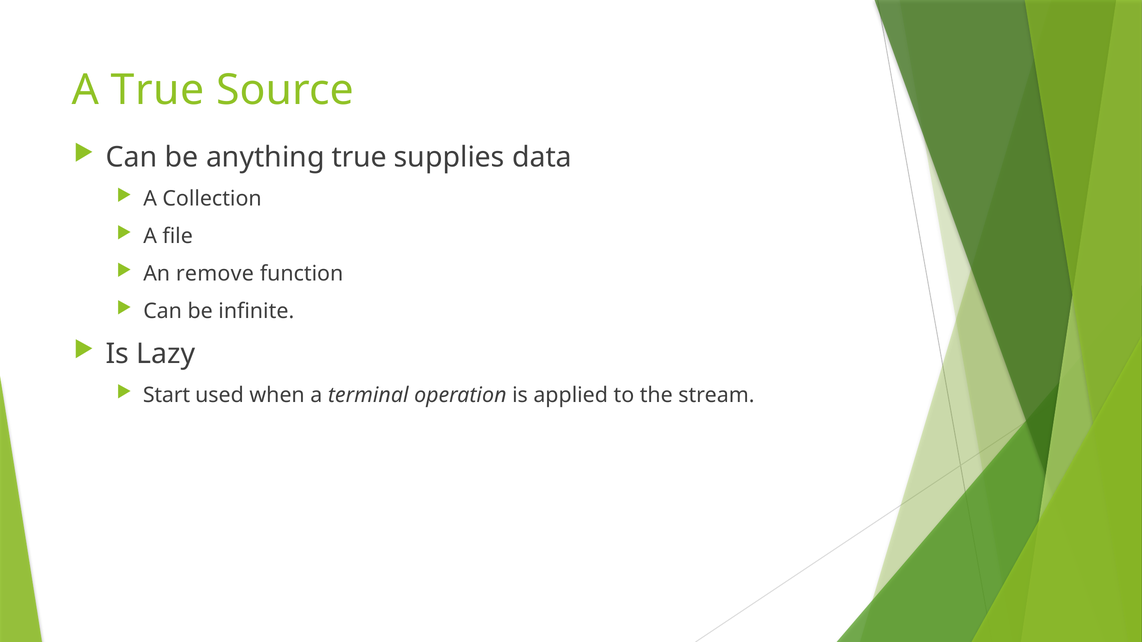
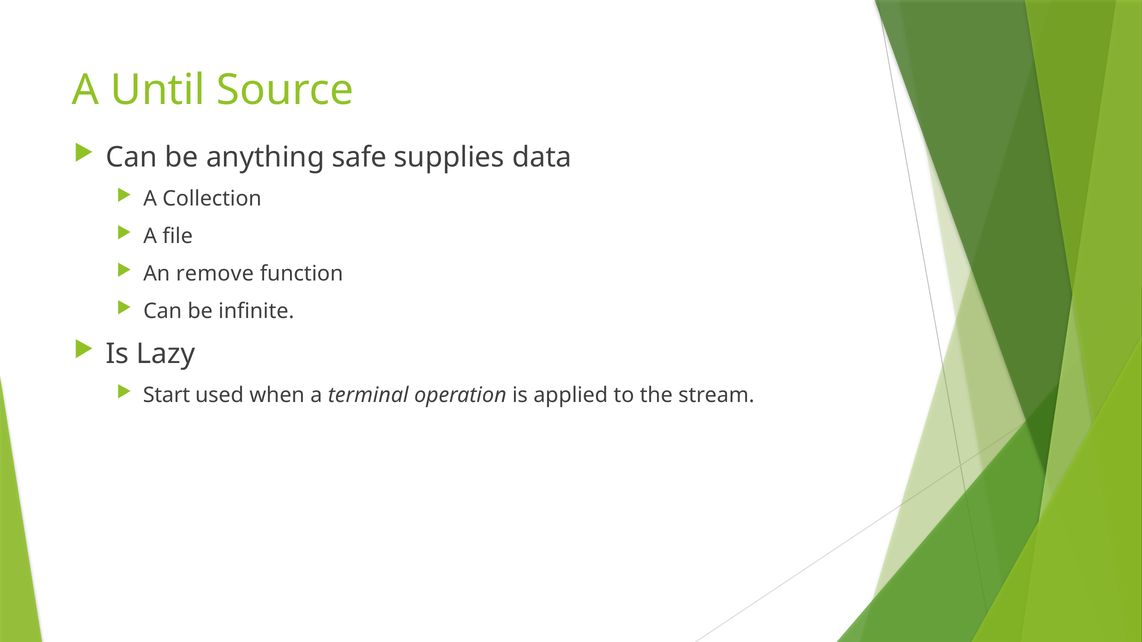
A True: True -> Until (158, 90)
anything true: true -> safe (359, 157)
